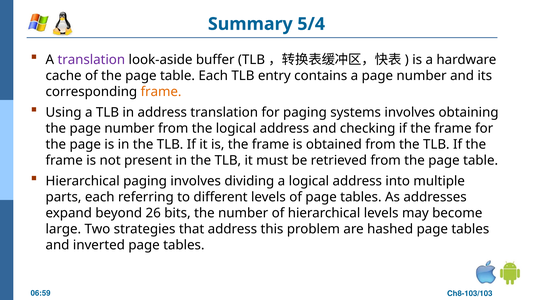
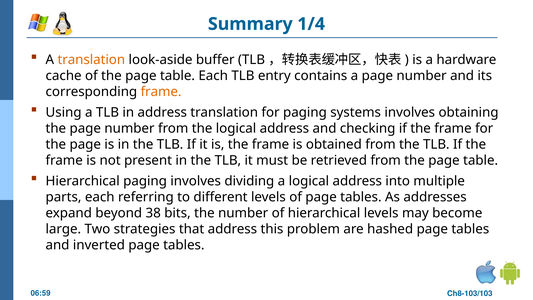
5/4: 5/4 -> 1/4 (311, 24)
translation colour: purple -> orange (91, 60)
26: 26 -> 38 (153, 213)
